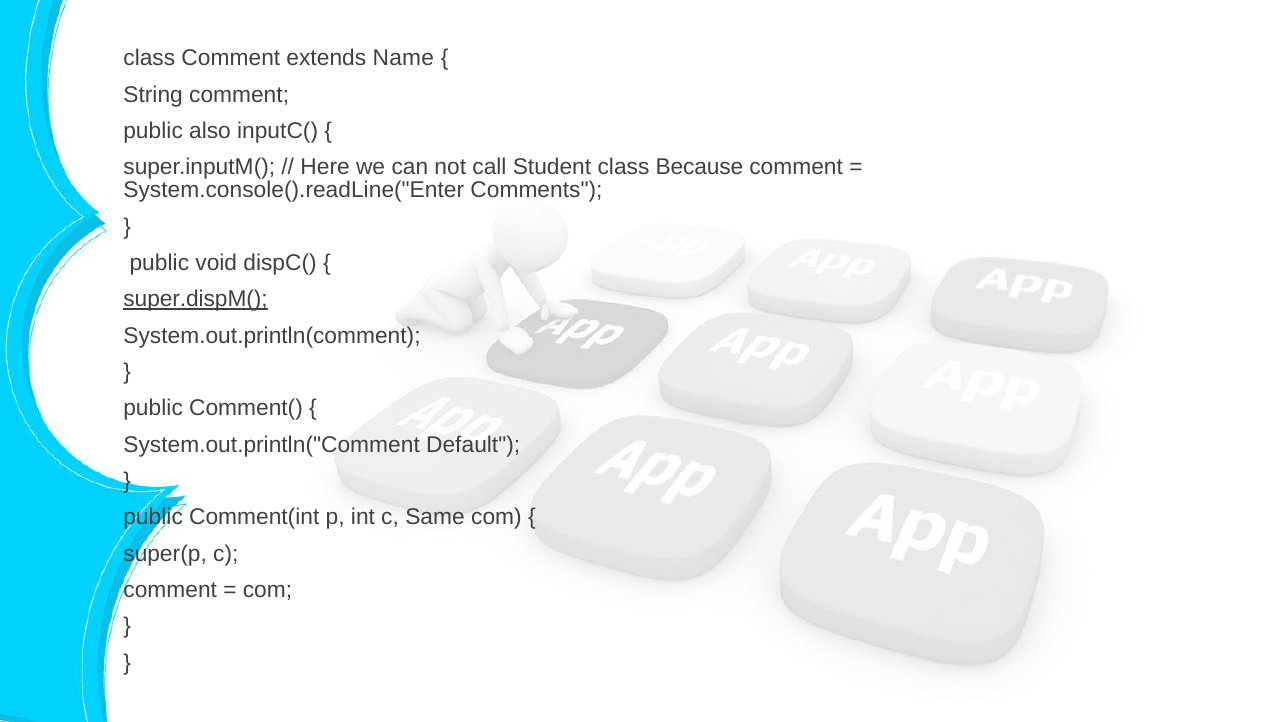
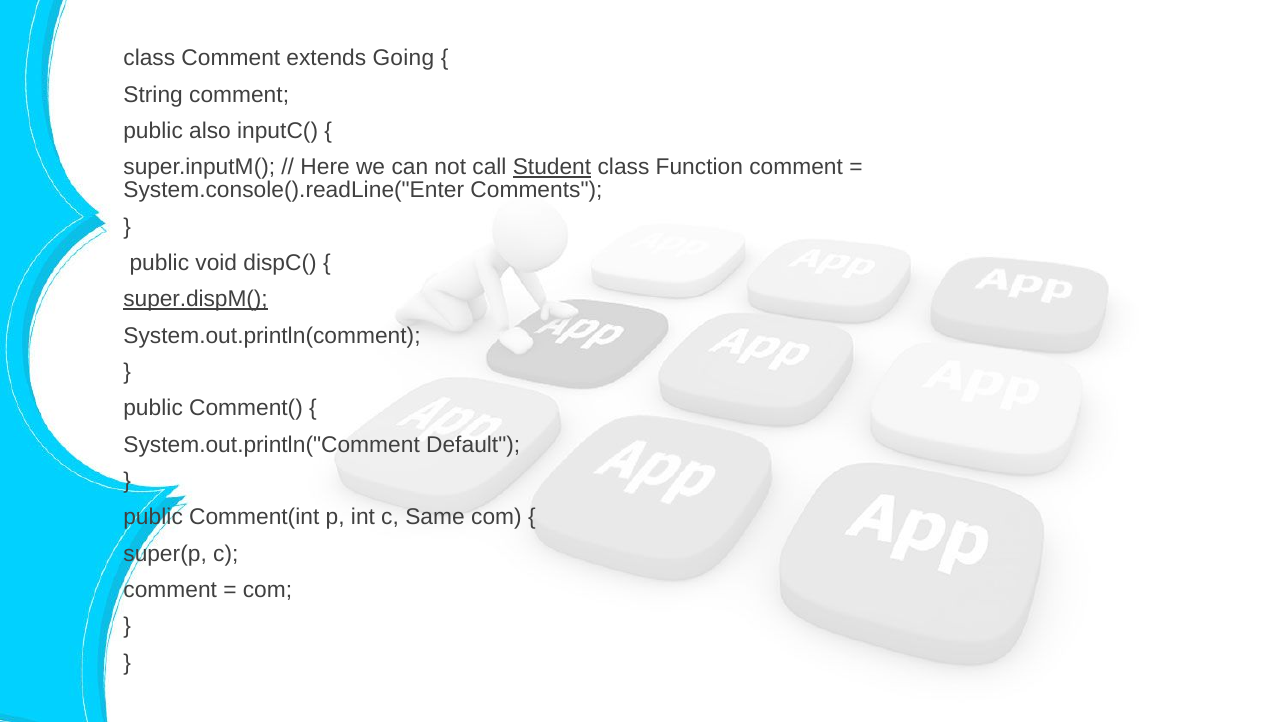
Name: Name -> Going (403, 58)
Student underline: none -> present (552, 167)
Because: Because -> Function (699, 167)
